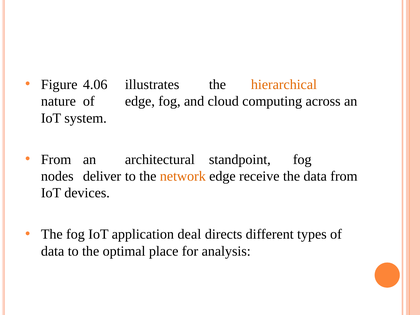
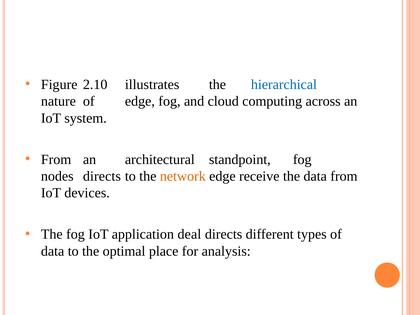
4.06: 4.06 -> 2.10 (95, 84)
hierarchical colour: orange -> blue (284, 84)
nodes deliver: deliver -> directs (102, 176)
